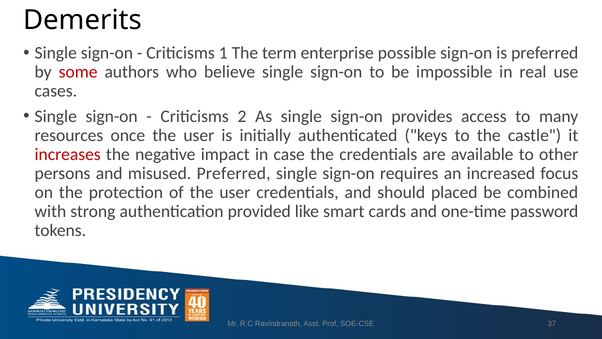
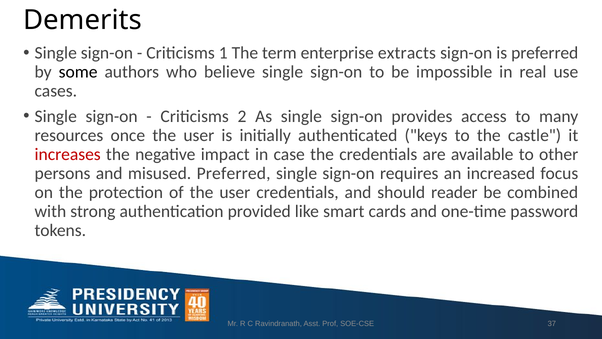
possible: possible -> extracts (407, 53)
some colour: red -> black (78, 72)
placed: placed -> reader (454, 192)
